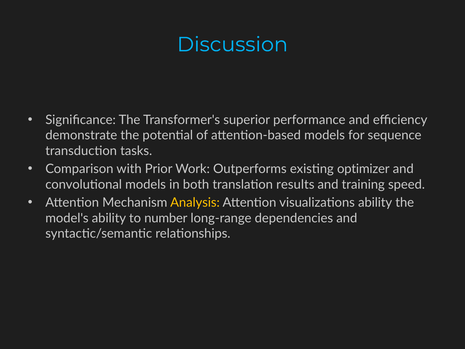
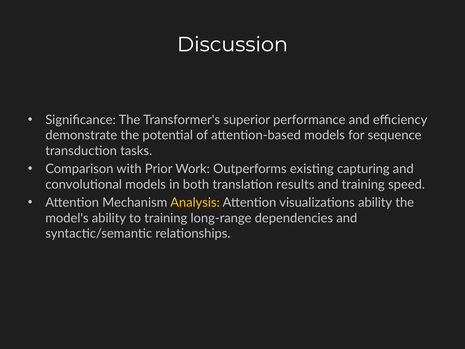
Discussion colour: light blue -> white (232, 44)
optimizer: optimizer -> capturing (363, 169)
to number: number -> training (166, 218)
